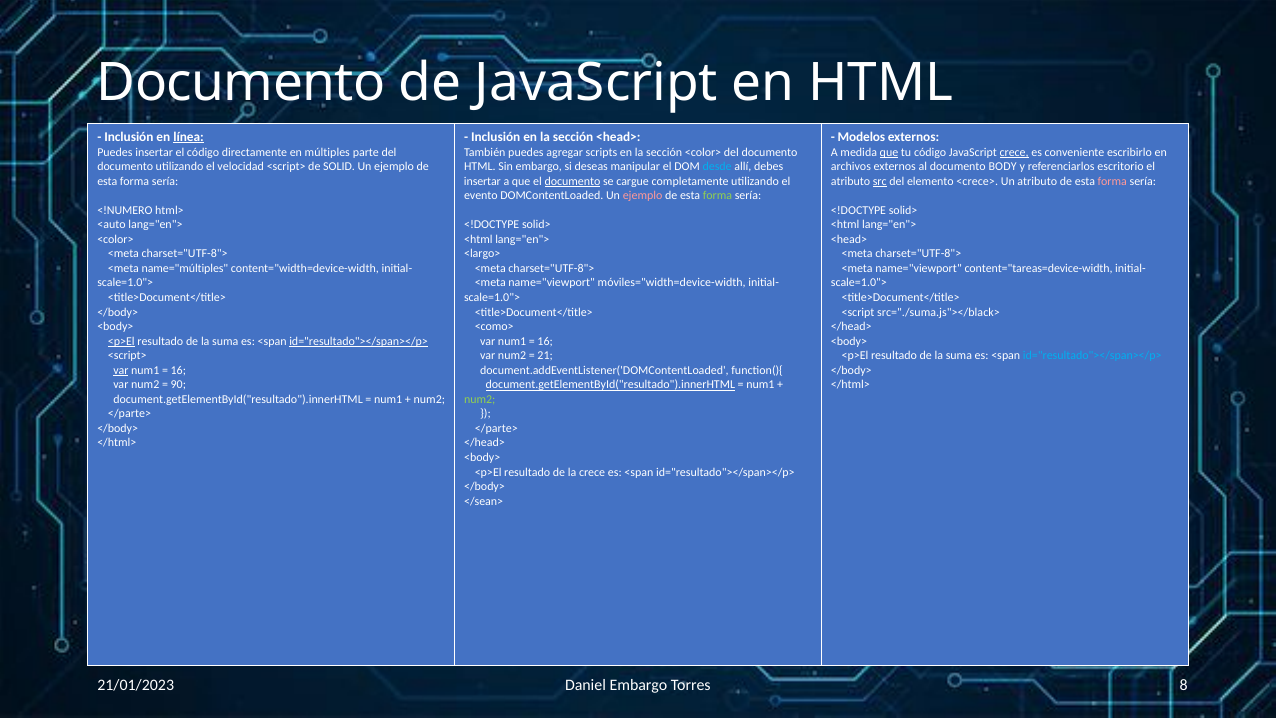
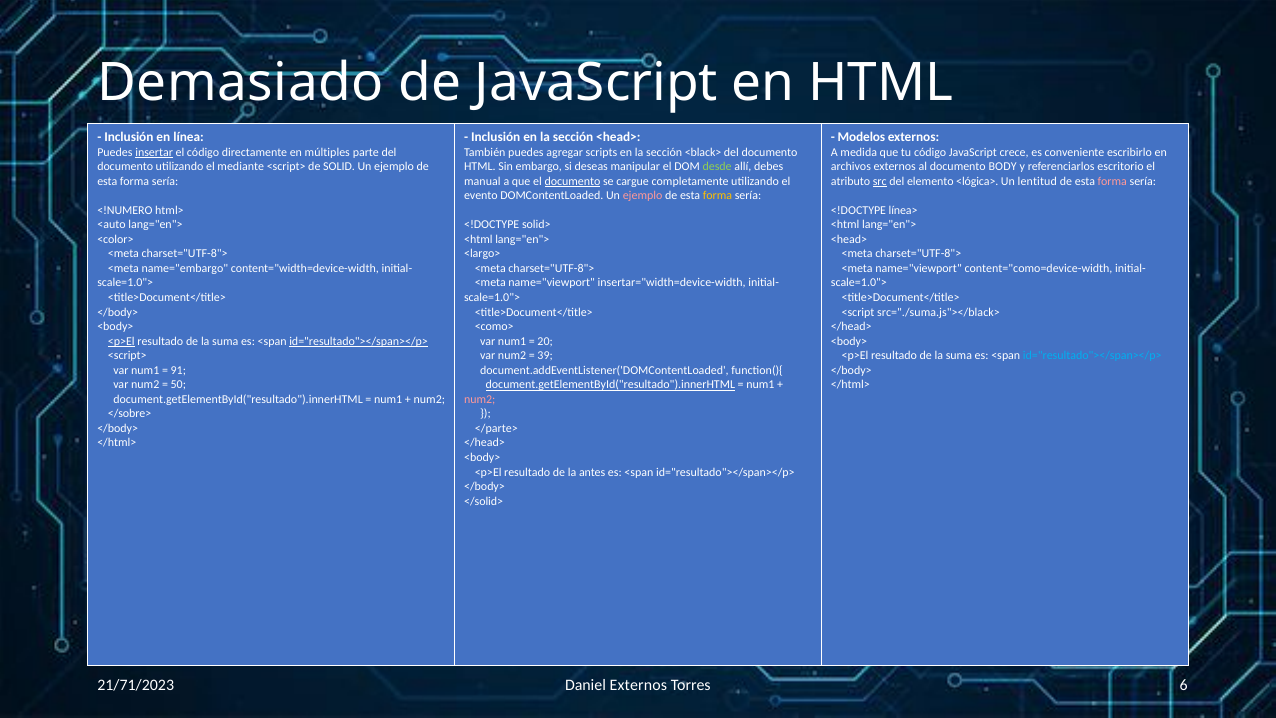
Documento: Documento -> Demasiado (241, 83)
línea underline: present -> none (189, 137)
insertar underline: none -> present (154, 152)
sección <color>: <color> -> <black> (703, 152)
que underline: present -> none (889, 152)
crece underline: present -> none (1014, 152)
velocidad: velocidad -> mediante (241, 167)
desde colour: light blue -> light green (717, 167)
insertar: insertar -> manual (482, 181)
<crece>: <crece> -> <lógica> (977, 181)
Un atributo: atributo -> lentitud (1037, 181)
forma colour: light green -> yellow (717, 196)
solid>: solid> -> línea> (903, 210)
name="múltiples: name="múltiples -> name="embargo (185, 268)
content="tareas=device-width: content="tareas=device-width -> content="como=device-width (1038, 268)
móviles="width=device-width: móviles="width=device-width -> insertar="width=device-width (672, 283)
16: 16 -> 20 (545, 341)
21: 21 -> 39 (545, 356)
var underline: present -> none (121, 370)
16: 16 -> 91 (178, 370)
90: 90 -> 50 (178, 385)
num2 colour: light green -> pink (480, 399)
</parte>: </parte> -> </sobre> (130, 414)
la crece: crece -> antes (592, 472)
</sean>: </sean> -> </solid> (484, 501)
21/01/2023: 21/01/2023 -> 21/71/2023 (136, 685)
Daniel Embargo: Embargo -> Externos (638, 685)
8: 8 -> 6 (1184, 685)
